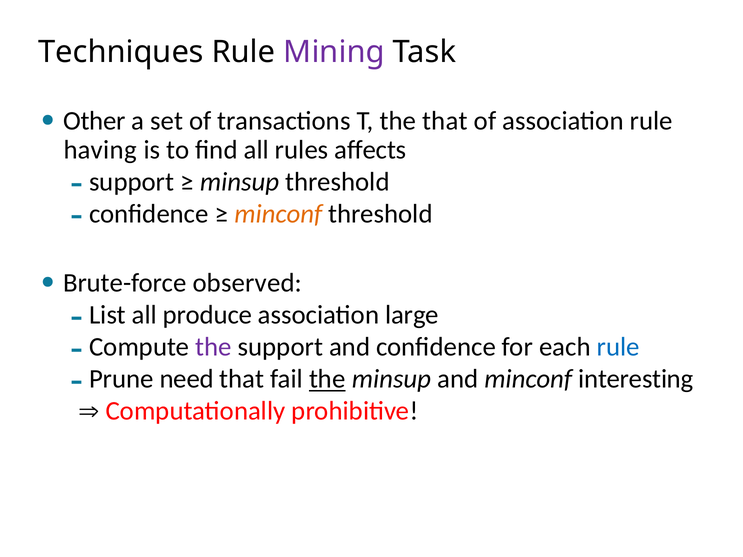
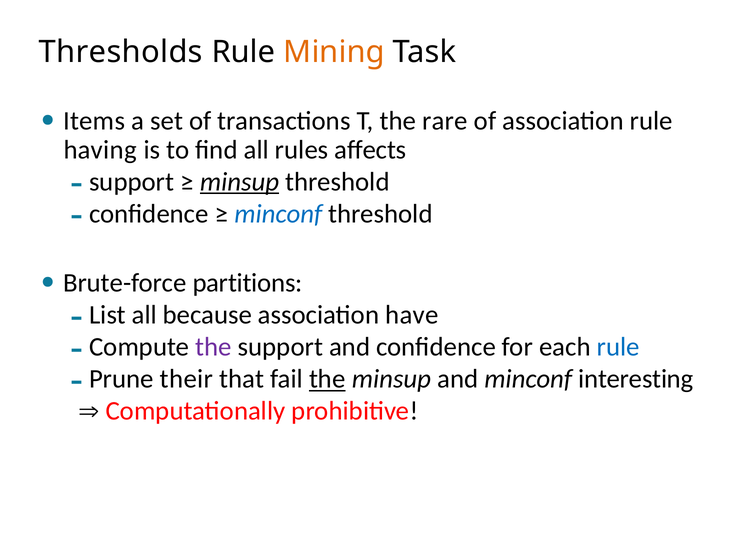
Techniques: Techniques -> Thresholds (121, 52)
Mining colour: purple -> orange (334, 52)
Other: Other -> Items (94, 121)
the that: that -> rare (445, 121)
minsup underline: none -> present (239, 182)
minconf colour: orange -> blue (278, 214)
observed: observed -> partitions (247, 283)
produce: produce -> because (207, 315)
large: large -> have (412, 315)
need: need -> their (186, 379)
